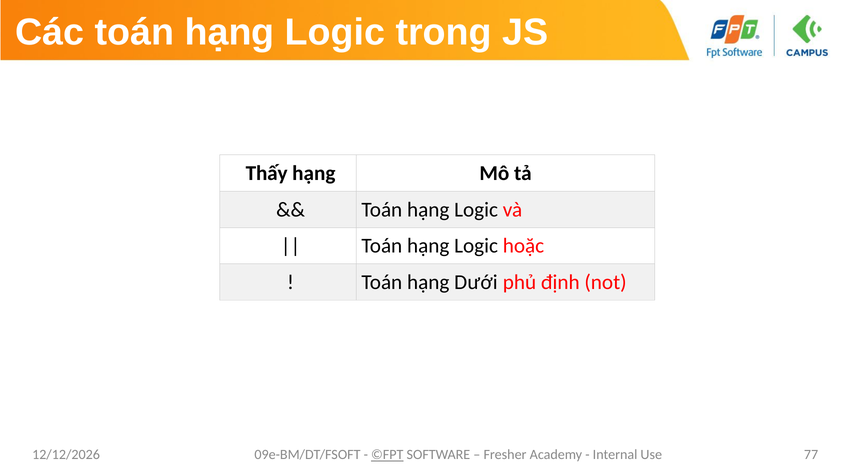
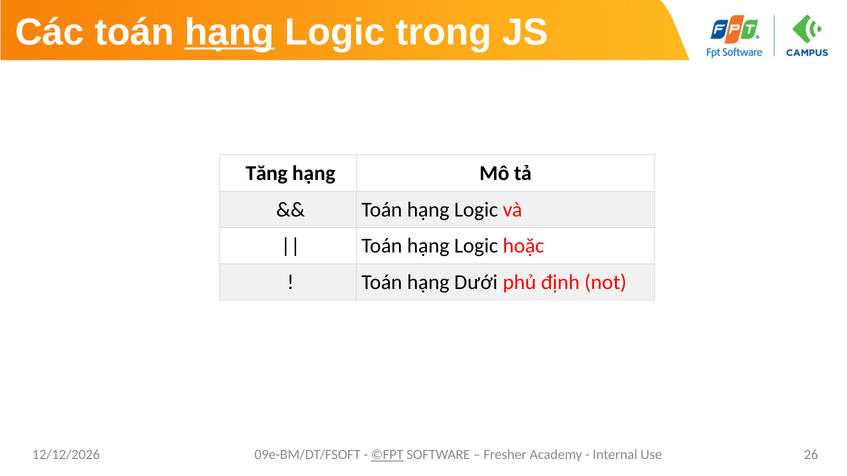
hạng underline: none -> present (230, 32)
Thấy: Thấy -> Tăng (267, 173)
77: 77 -> 26 (811, 455)
